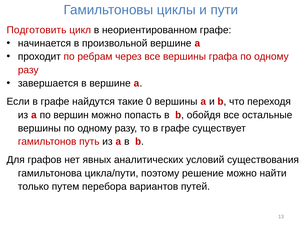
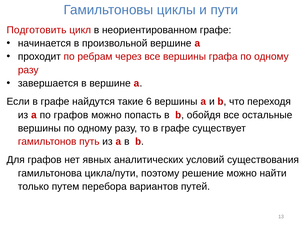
0: 0 -> 6 (149, 101)
по вершин: вершин -> графов (71, 115)
